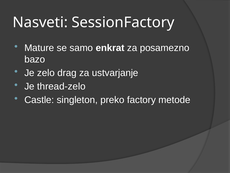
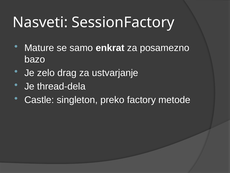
thread-zelo: thread-zelo -> thread-dela (61, 86)
